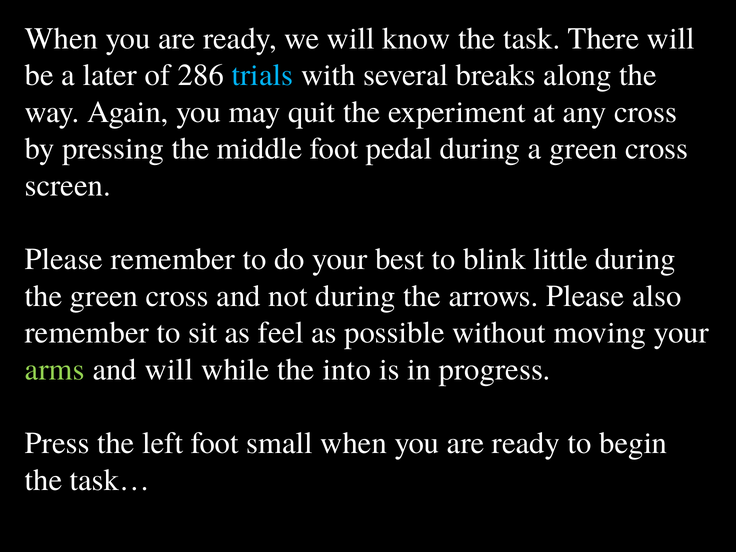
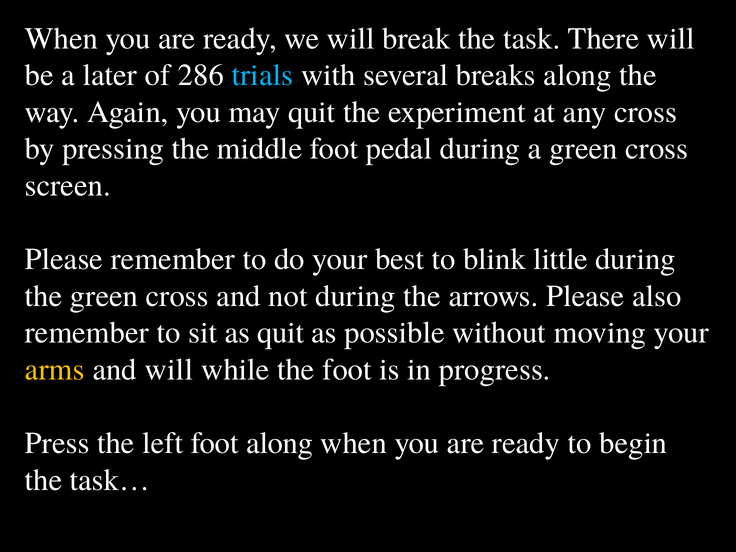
know: know -> break (416, 38)
as feel: feel -> quit (281, 333)
arms colour: light green -> yellow (55, 370)
the into: into -> foot (347, 370)
foot small: small -> along (280, 443)
